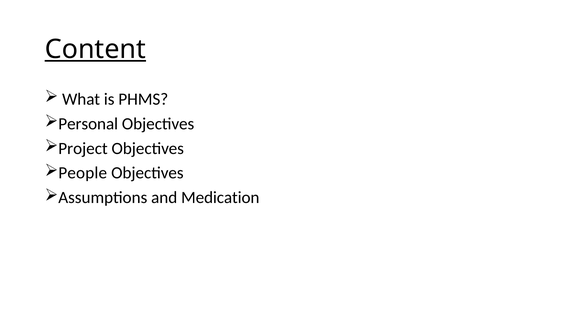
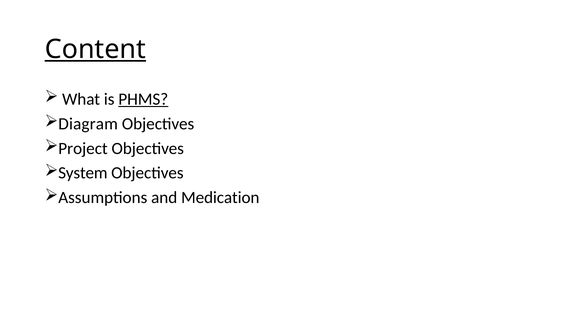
PHMS underline: none -> present (143, 99)
Personal: Personal -> Diagram (88, 124)
People: People -> System (83, 173)
